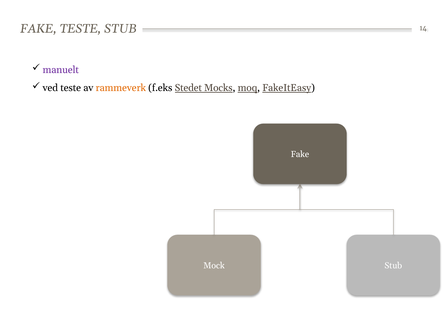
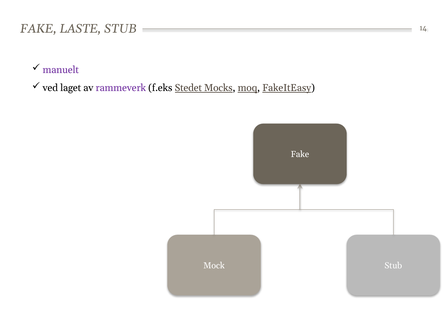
FAKE TESTE: TESTE -> LASTE (80, 29)
ved teste: teste -> laget (71, 88)
rammeverk colour: orange -> purple (121, 88)
